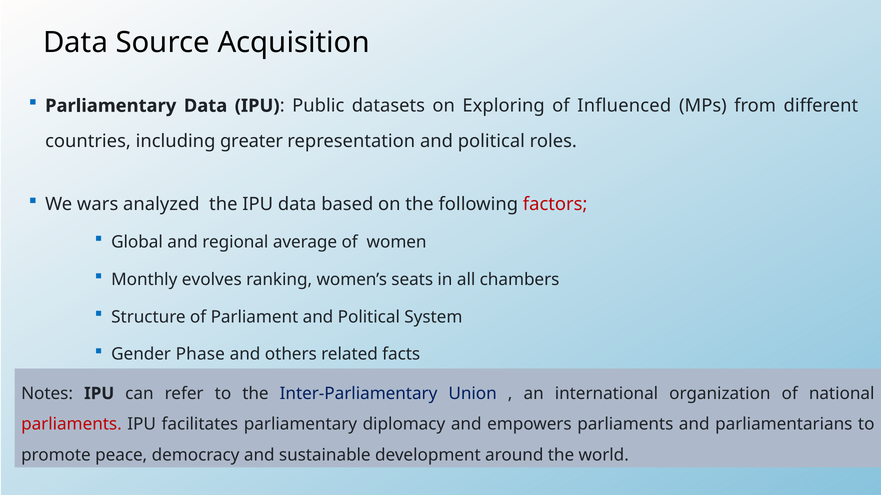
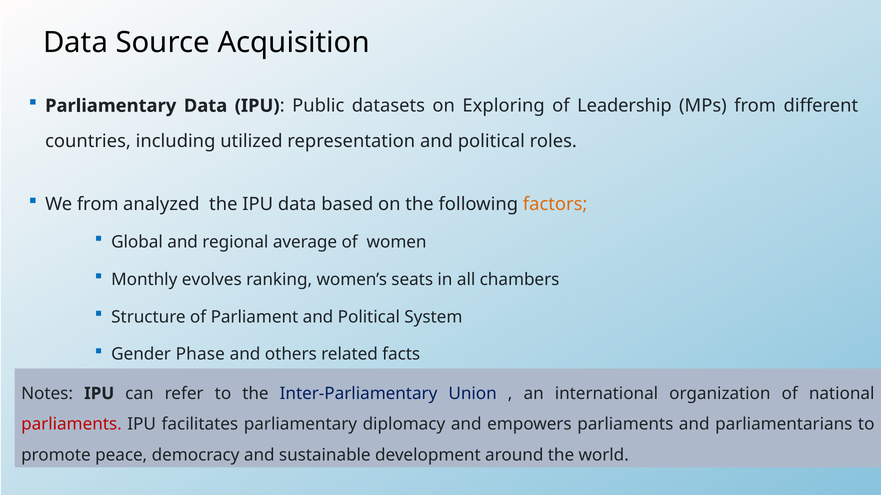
Influenced: Influenced -> Leadership (624, 106)
greater: greater -> utilized (251, 141)
We wars: wars -> from (98, 204)
factors colour: red -> orange (555, 204)
